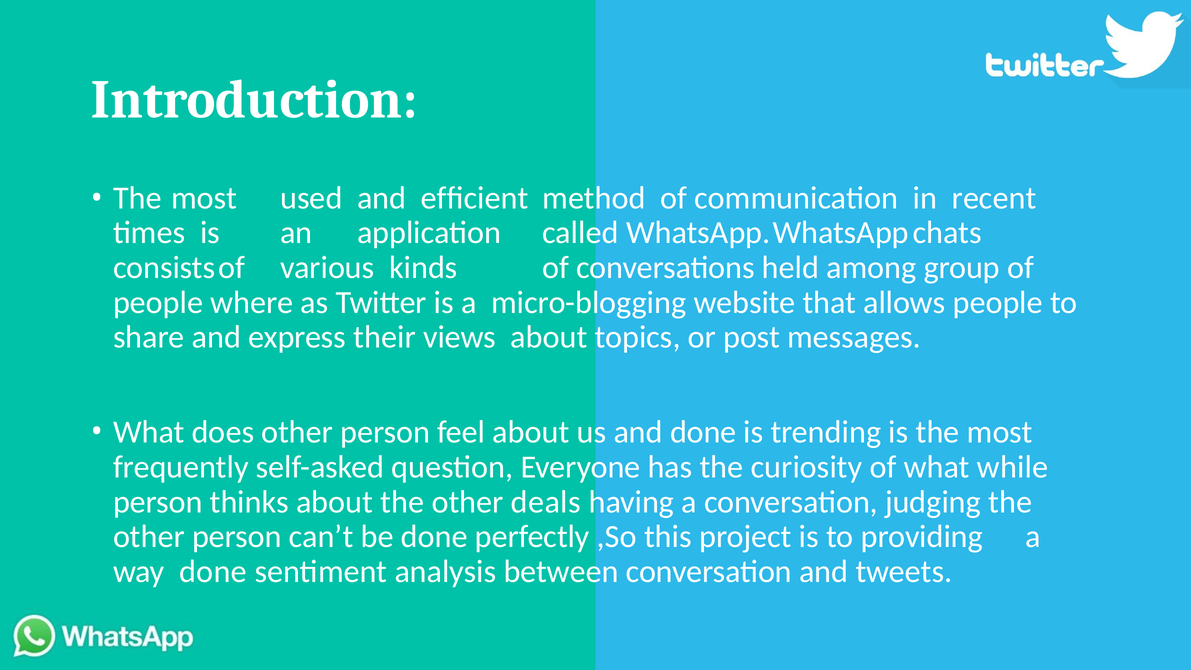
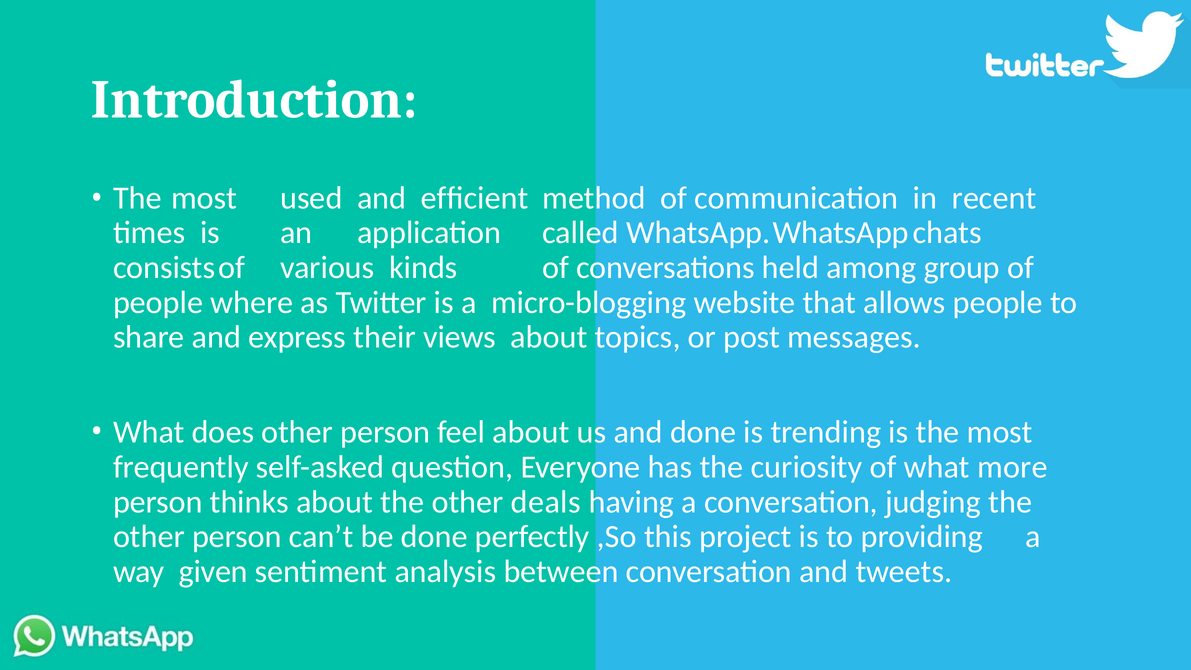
while: while -> more (1013, 467)
way done: done -> given (213, 572)
